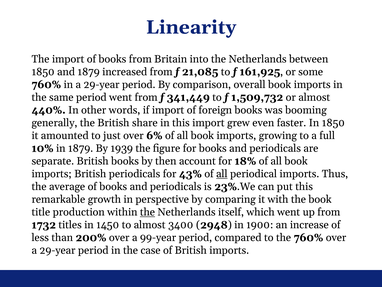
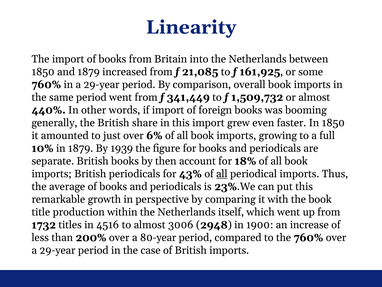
the underline: present -> none (147, 212)
1450: 1450 -> 4516 (108, 225)
3400: 3400 -> 3006 (181, 225)
99-year: 99-year -> 80-year (158, 237)
